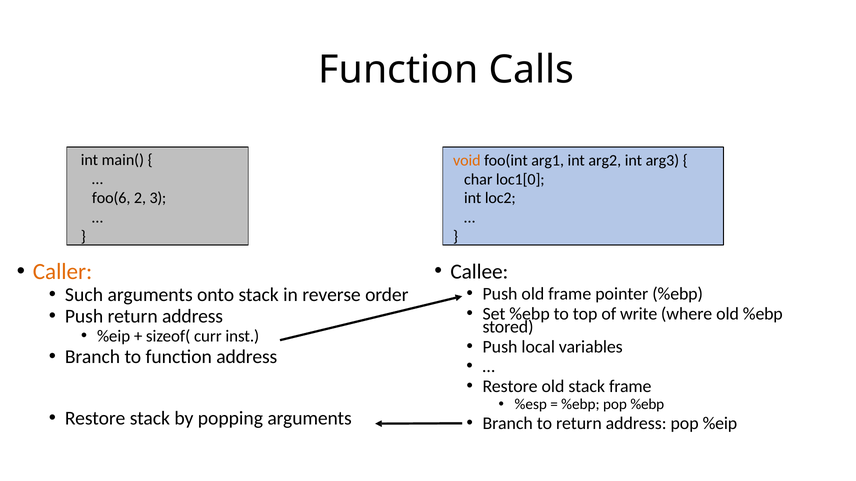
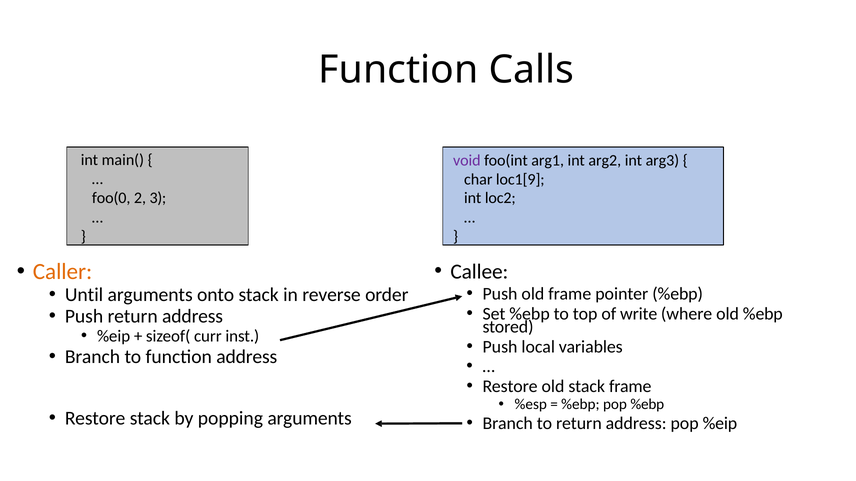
void colour: orange -> purple (467, 161)
loc1[0: loc1[0 -> loc1[9 (520, 179)
foo(6: foo(6 -> foo(0 (111, 198)
Such: Such -> Until (84, 295)
